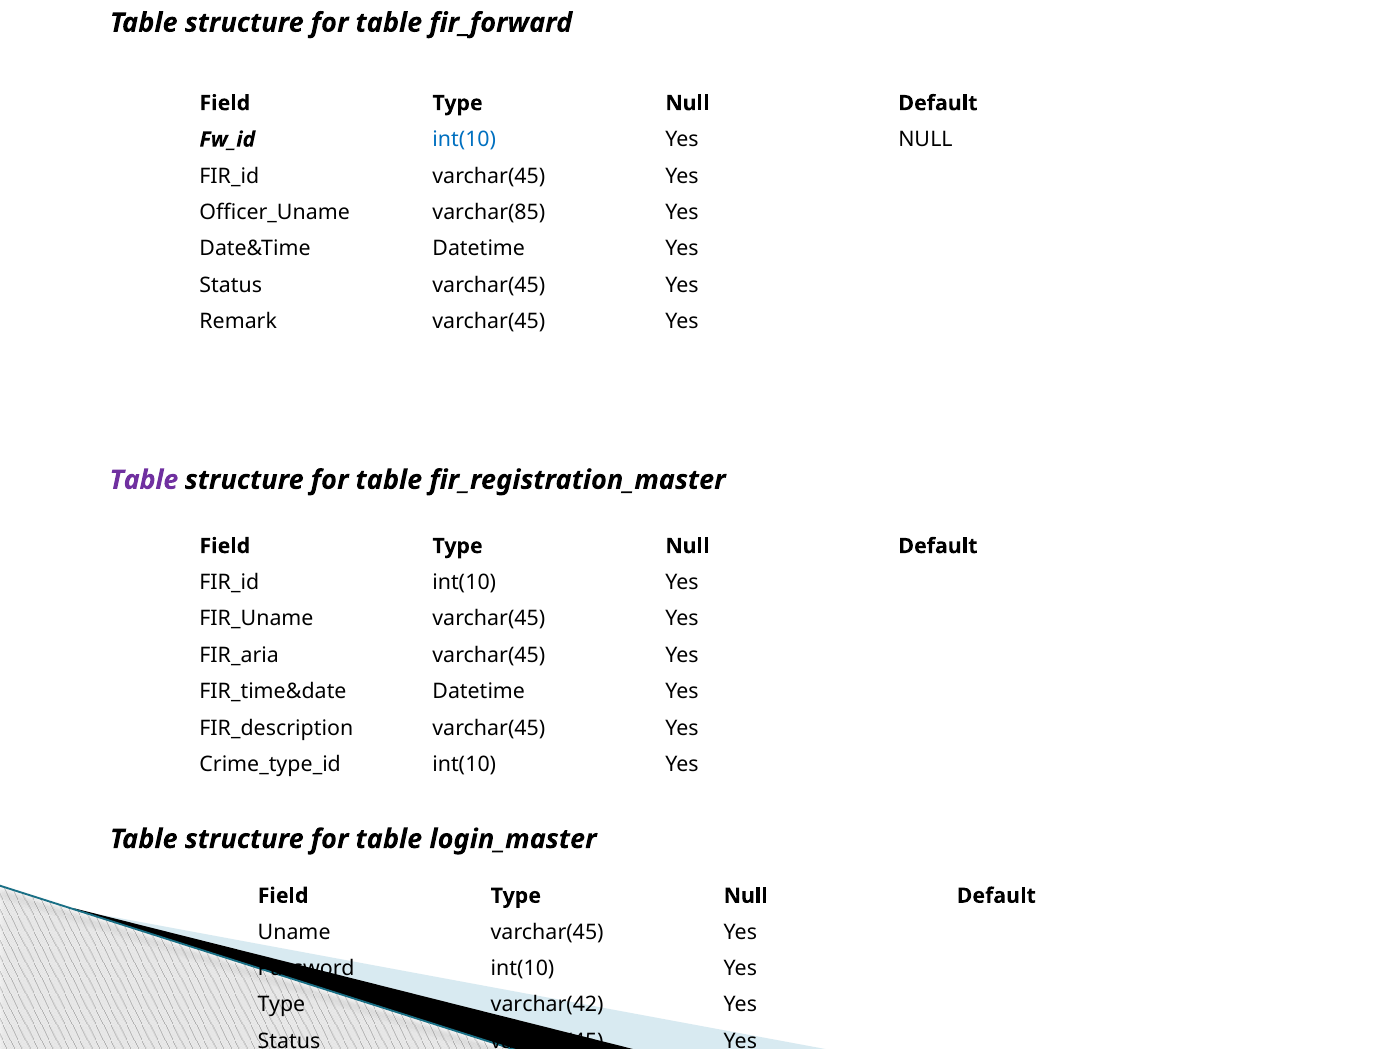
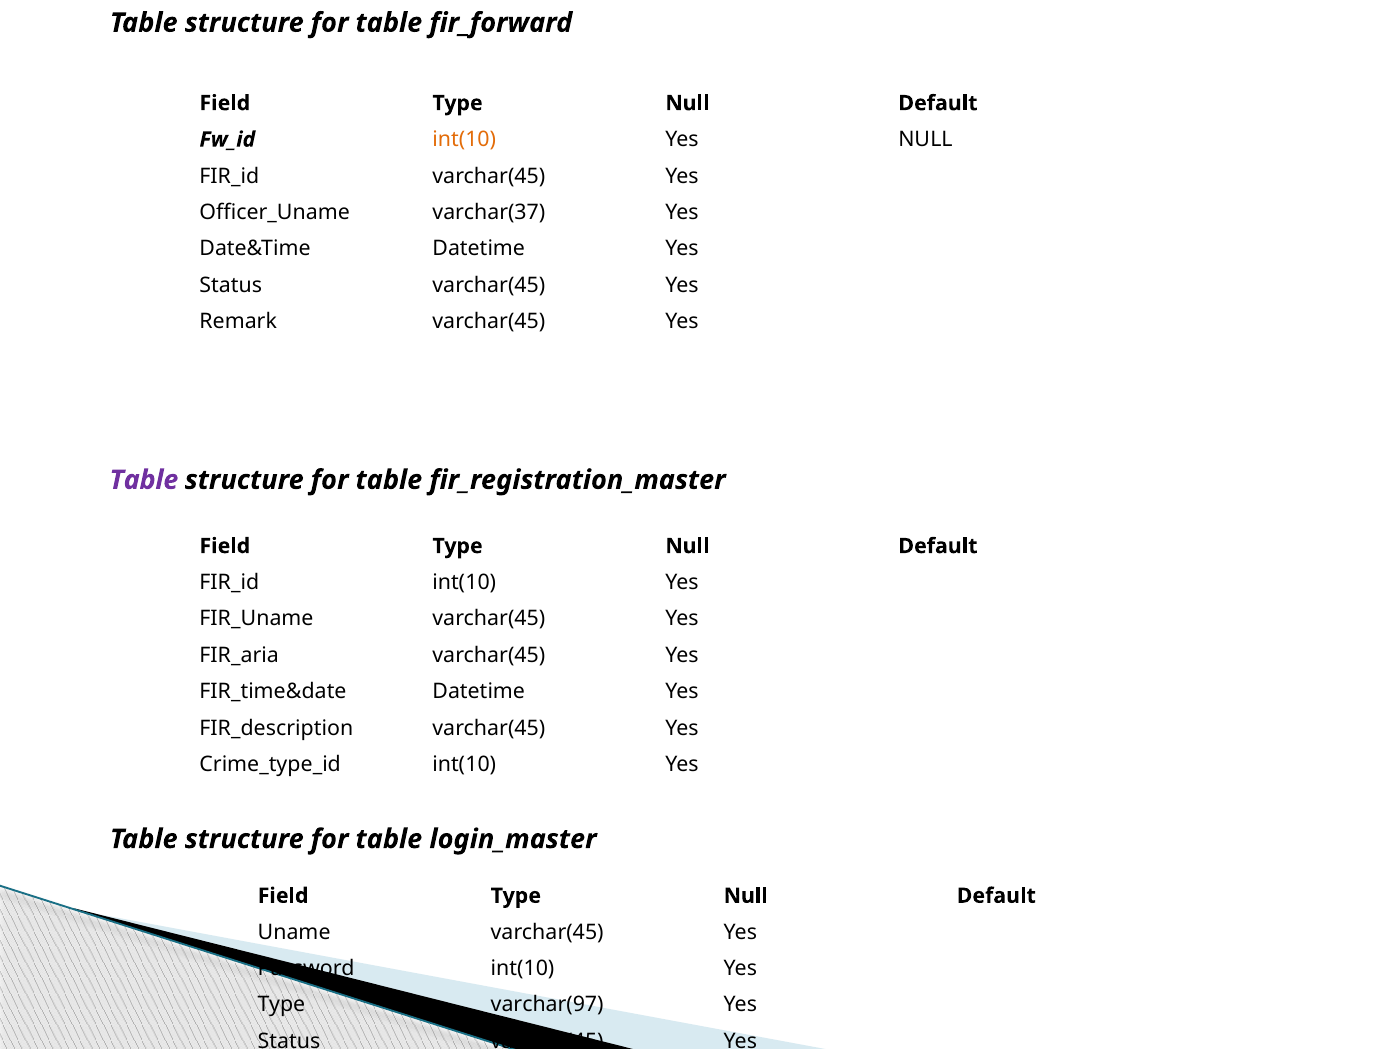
int(10 colour: blue -> orange (464, 140)
varchar(85: varchar(85 -> varchar(37 (489, 212)
varchar(42: varchar(42 -> varchar(97 (547, 1004)
